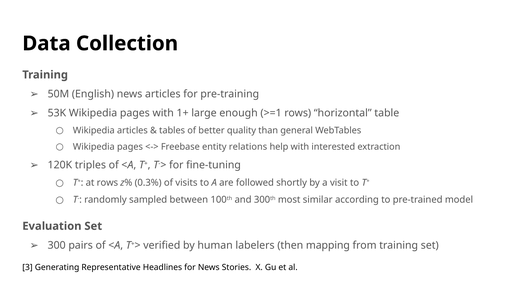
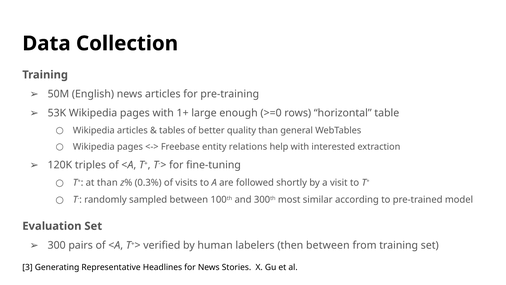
>=1: >=1 -> >=0 (271, 113)
at rows: rows -> than (107, 182)
then mapping: mapping -> between (328, 245)
